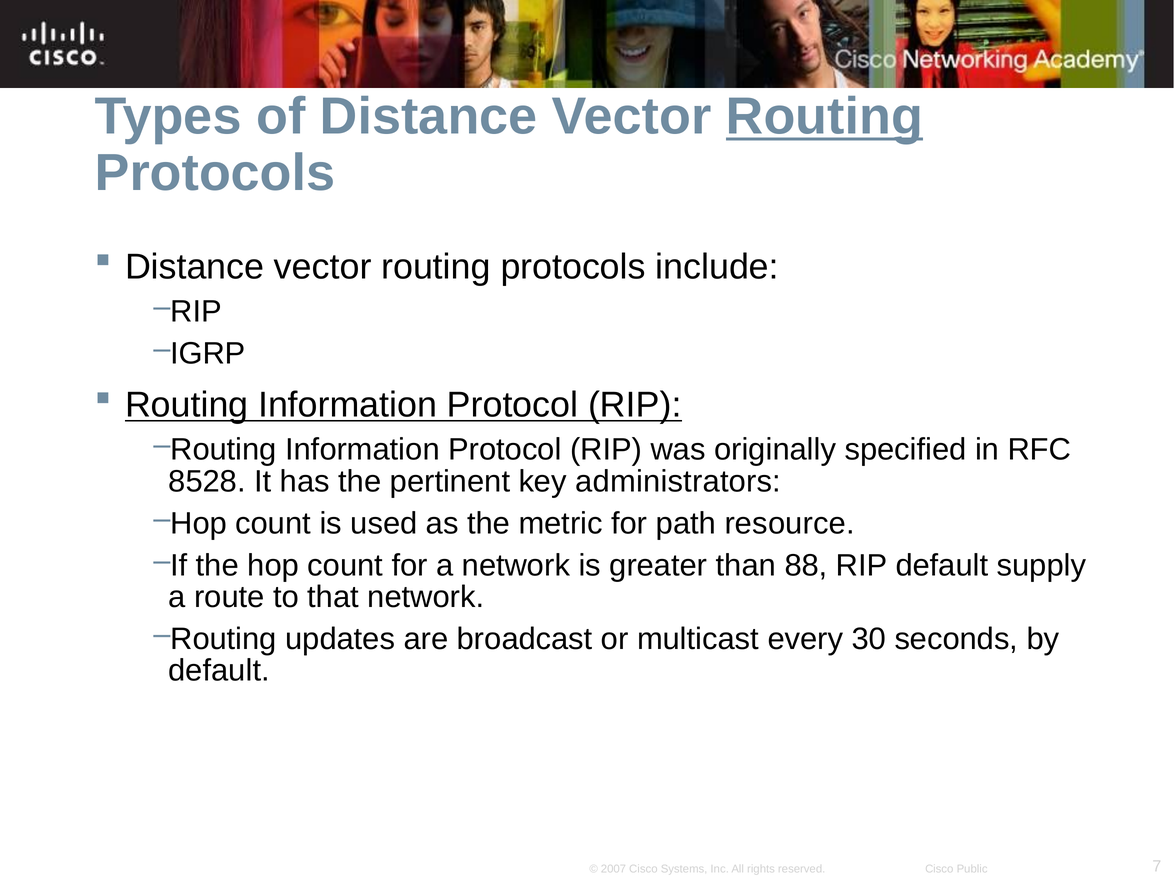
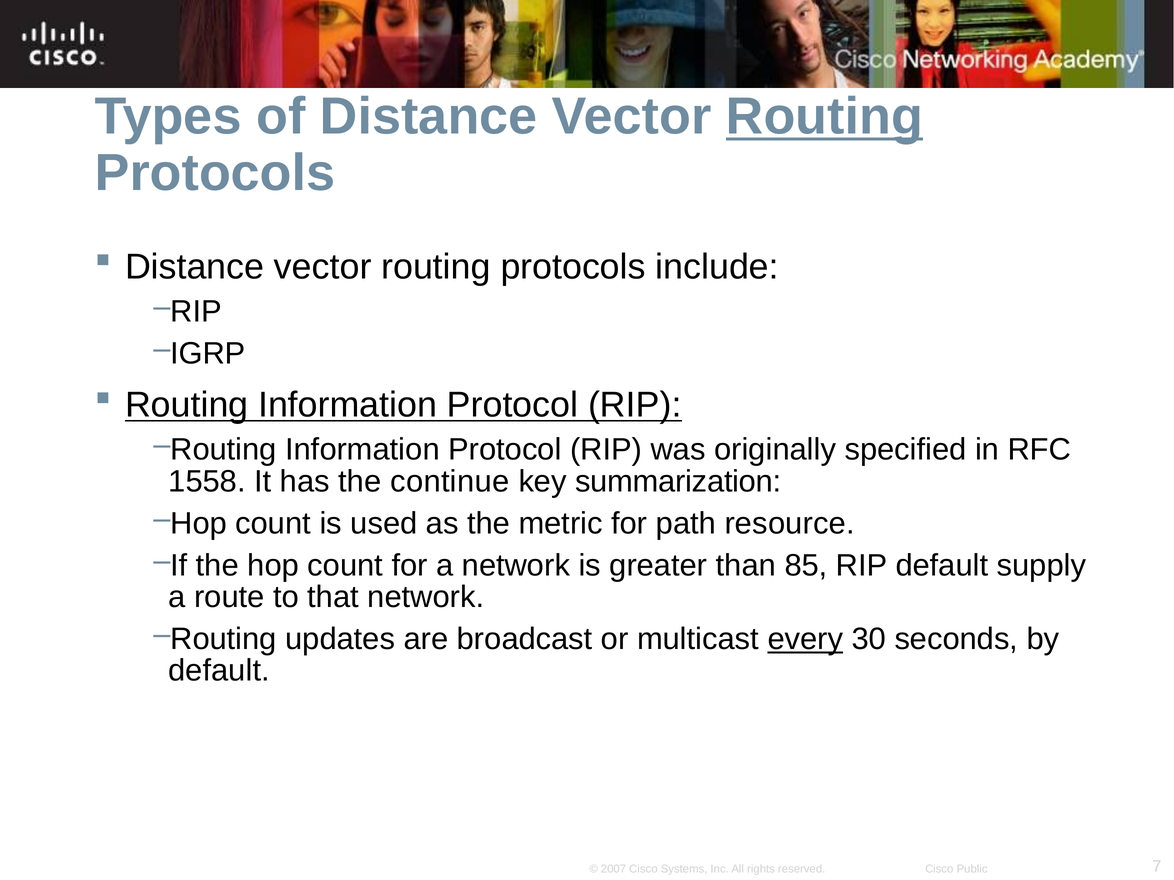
8528: 8528 -> 1558 (207, 482)
pertinent: pertinent -> continue (450, 482)
administrators: administrators -> summarization (678, 482)
88: 88 -> 85 (806, 566)
every underline: none -> present (805, 639)
